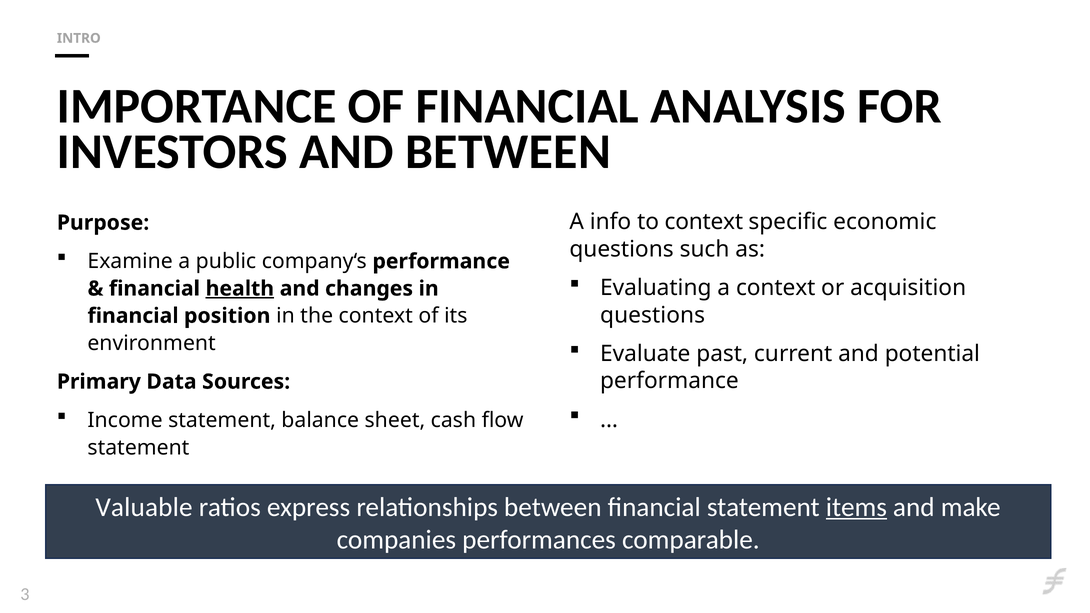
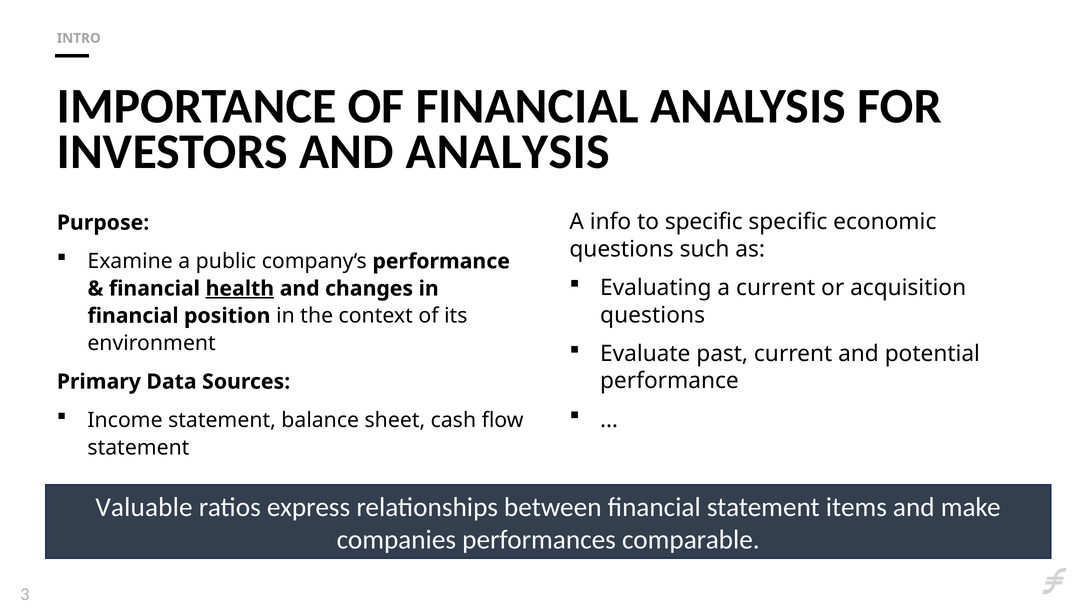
AND BETWEEN: BETWEEN -> ANALYSIS (508, 152)
to context: context -> specific (704, 222)
a context: context -> current (776, 288)
items underline: present -> none (856, 507)
